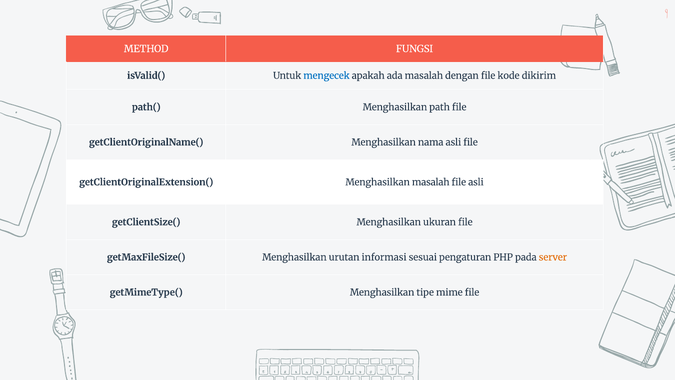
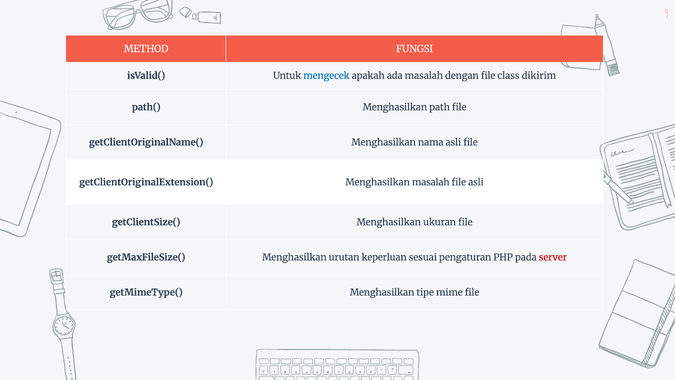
kode: kode -> class (508, 76)
informasi: informasi -> keperluan (384, 257)
server colour: orange -> red (553, 257)
